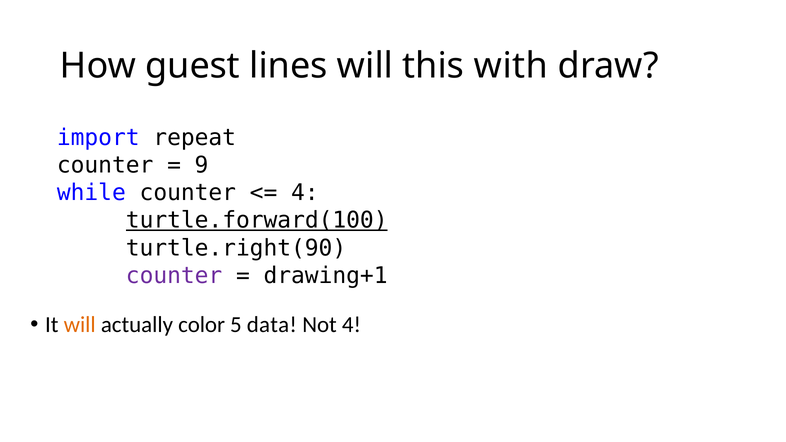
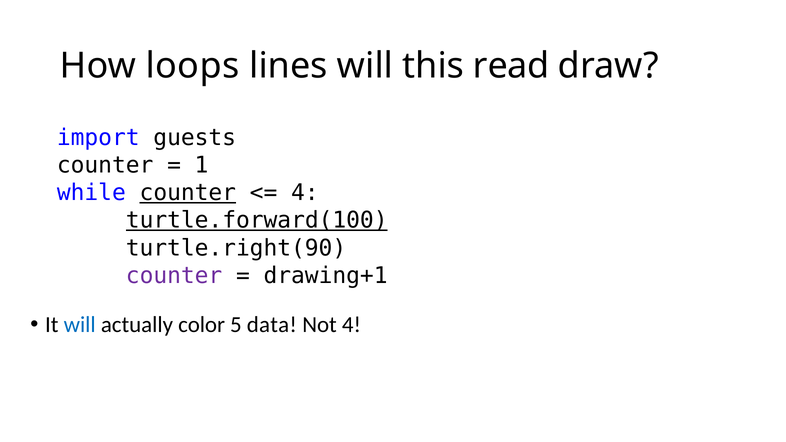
guest: guest -> loops (192, 66)
with: with -> read (511, 66)
repeat: repeat -> guests (195, 138)
9: 9 -> 1 (202, 165)
counter underline: none -> present (188, 193)
will colour: orange -> blue (80, 325)
